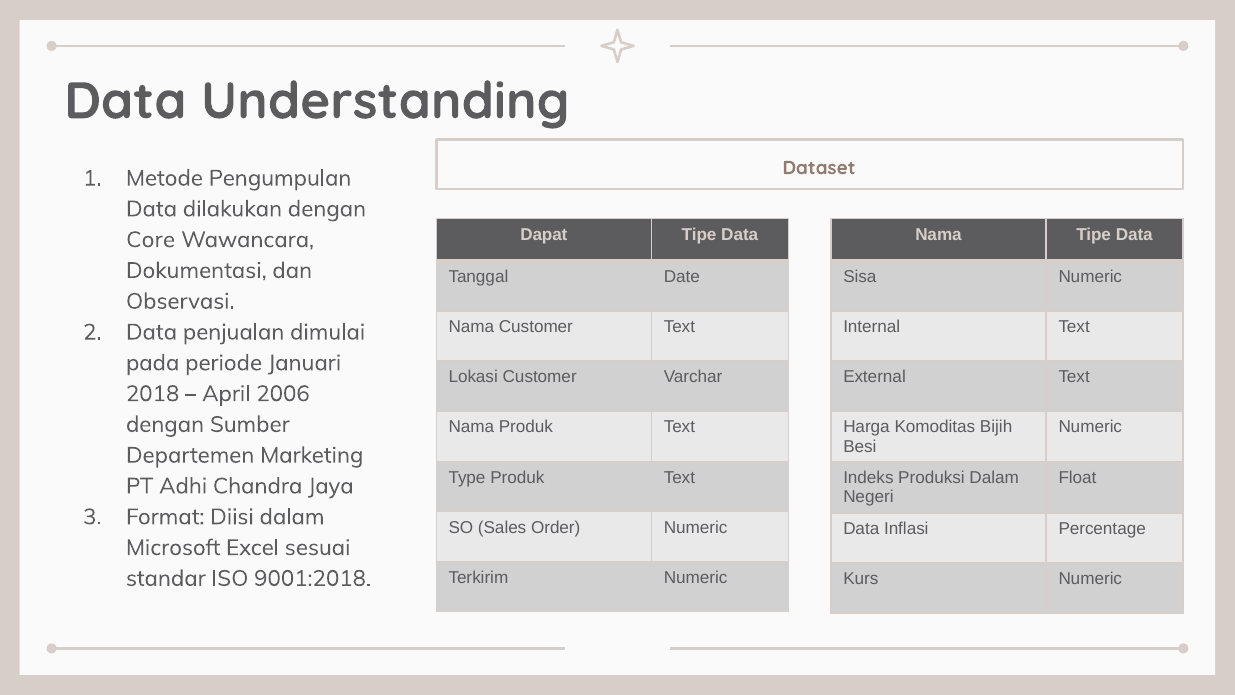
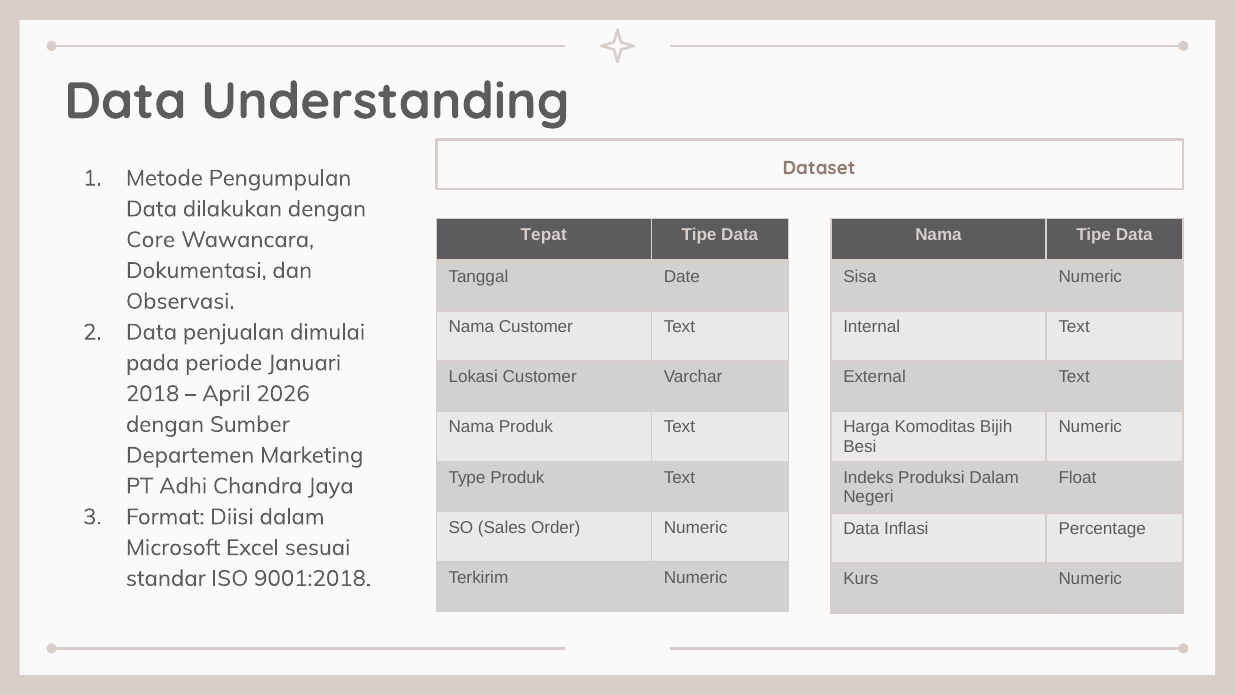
Dapat: Dapat -> Tepat (544, 235)
2006: 2006 -> 2026 (283, 394)
